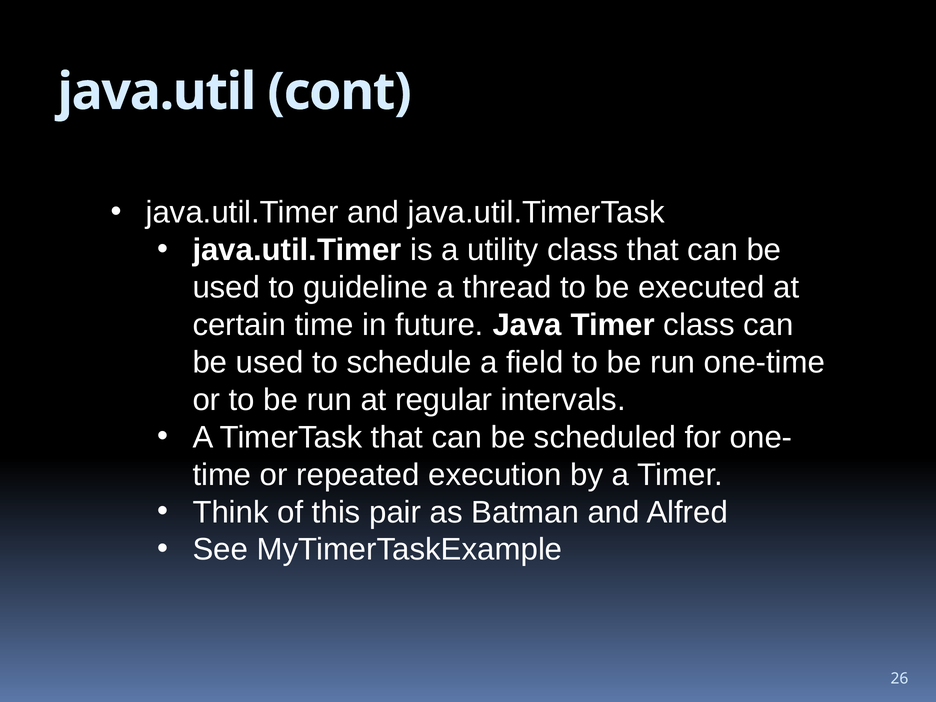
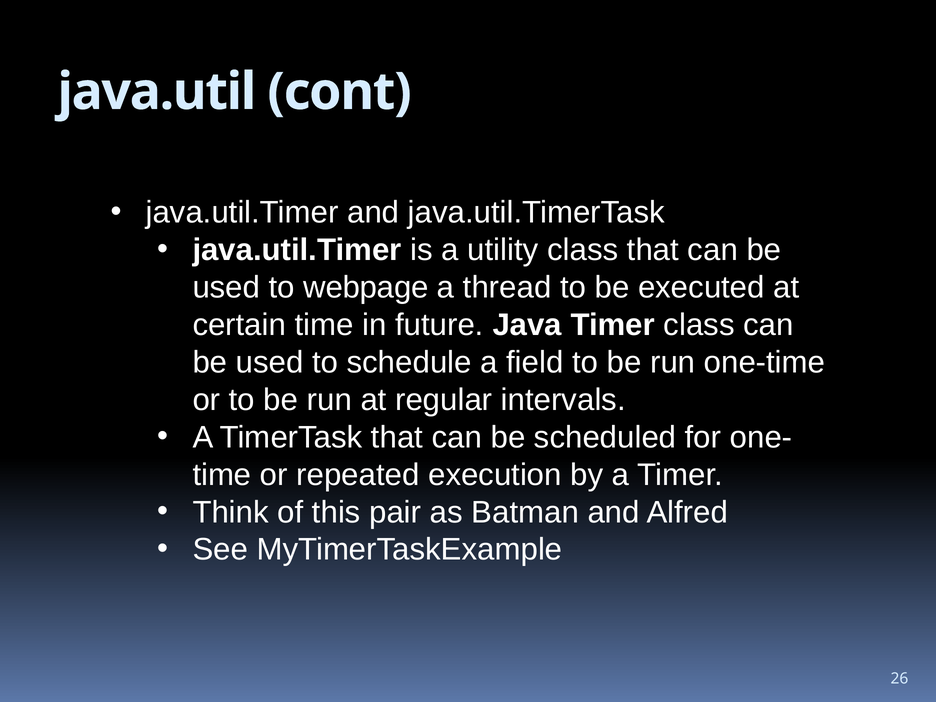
guideline: guideline -> webpage (366, 288)
